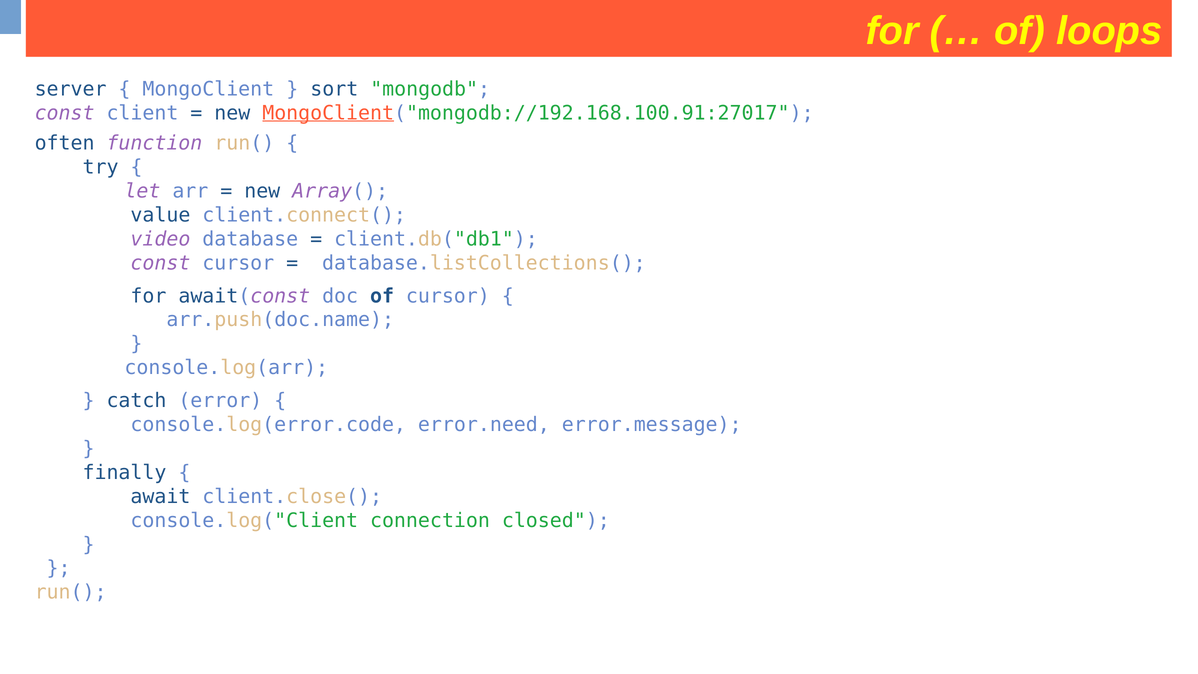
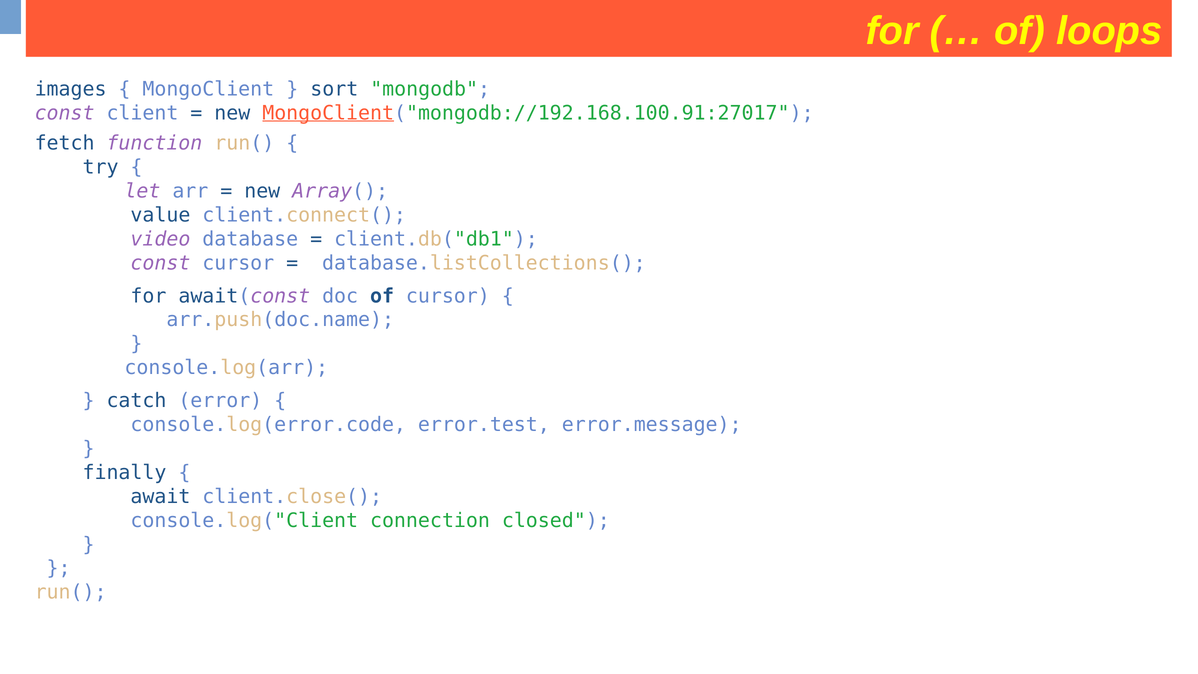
server: server -> images (71, 89)
often: often -> fetch (65, 143)
error.need: error.need -> error.test (484, 425)
